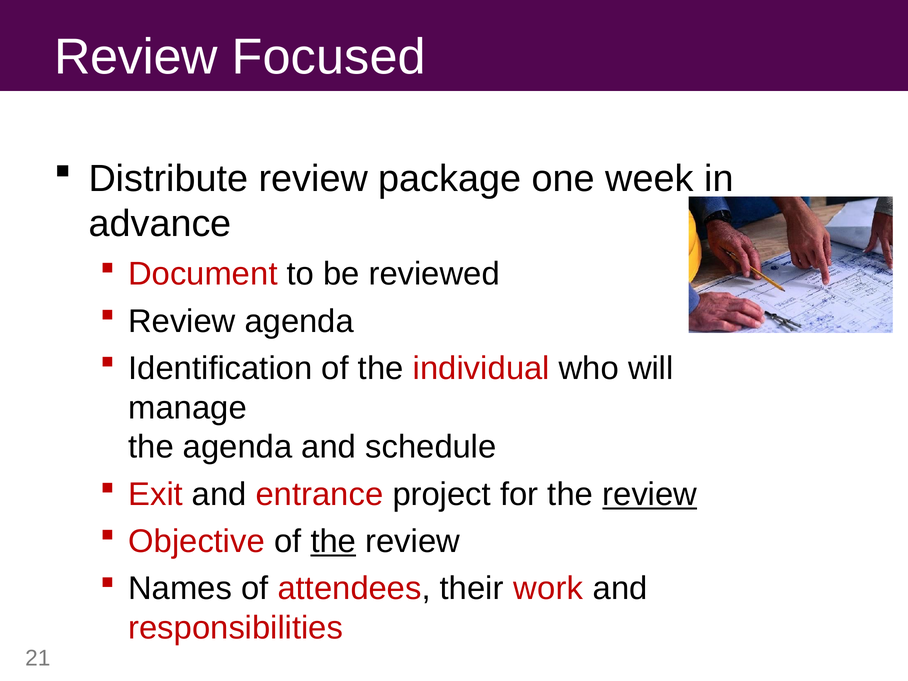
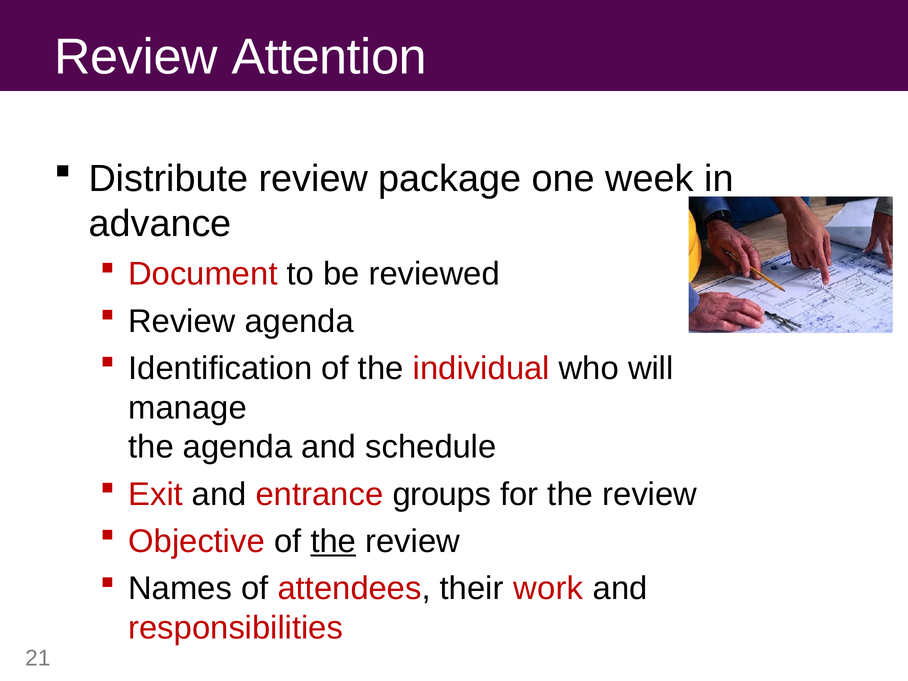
Focused: Focused -> Attention (329, 57)
project: project -> groups (442, 494)
review underline: present -> none (650, 494)
